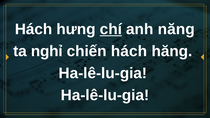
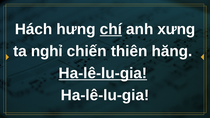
năng: năng -> xưng (176, 29)
chiến hách: hách -> thiên (129, 51)
Ha-lê-lu-gia underline: none -> present (103, 73)
